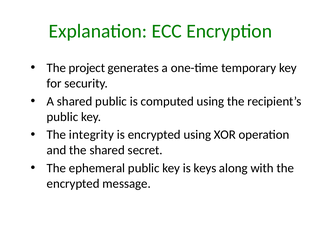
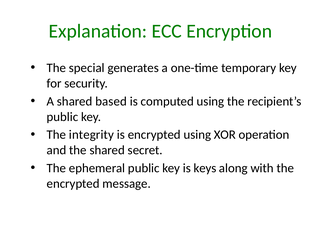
project: project -> special (87, 68)
shared public: public -> based (111, 101)
